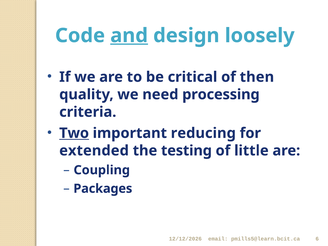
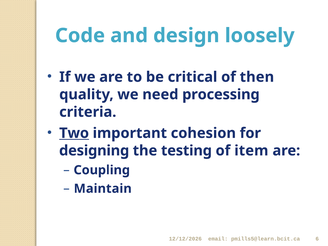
and underline: present -> none (129, 36)
reducing: reducing -> cohesion (203, 133)
extended: extended -> designing (94, 151)
little: little -> item (251, 151)
Packages: Packages -> Maintain (103, 189)
